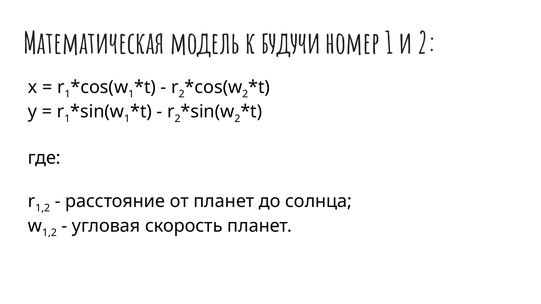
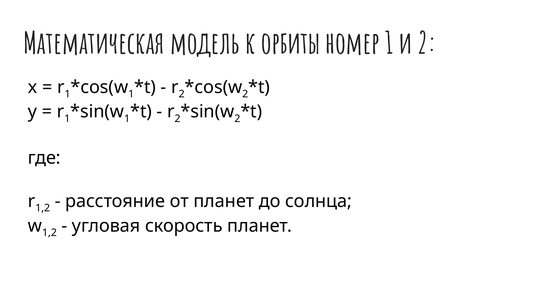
будучи: будучи -> орбиты (291, 44)
